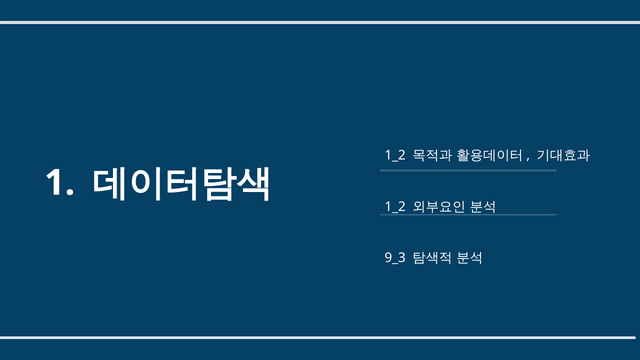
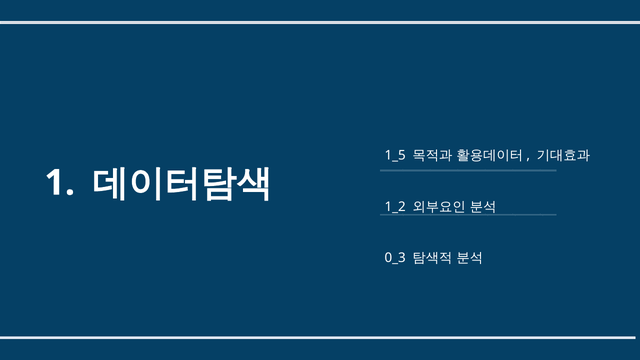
1_2: 1_2 -> 1_5 (395, 156)
9_3: 9_3 -> 0_3 (395, 258)
